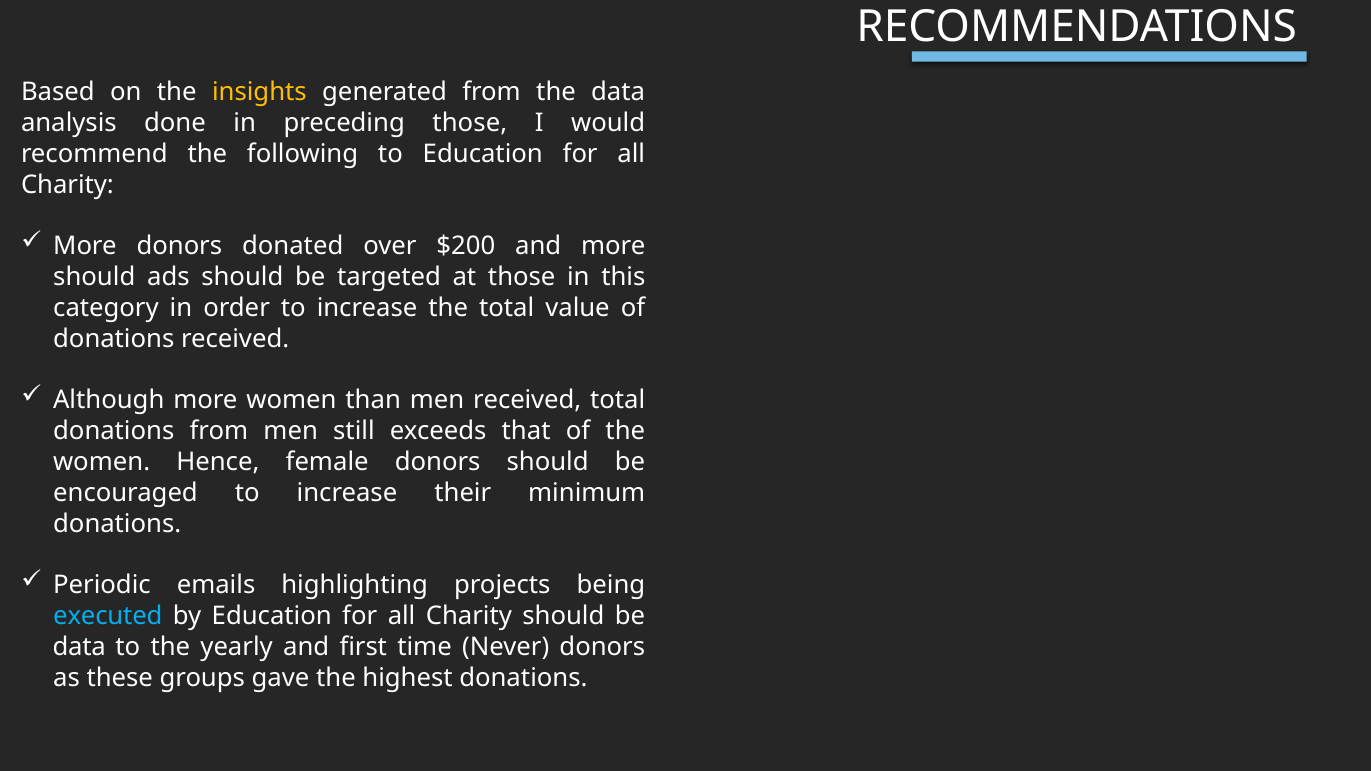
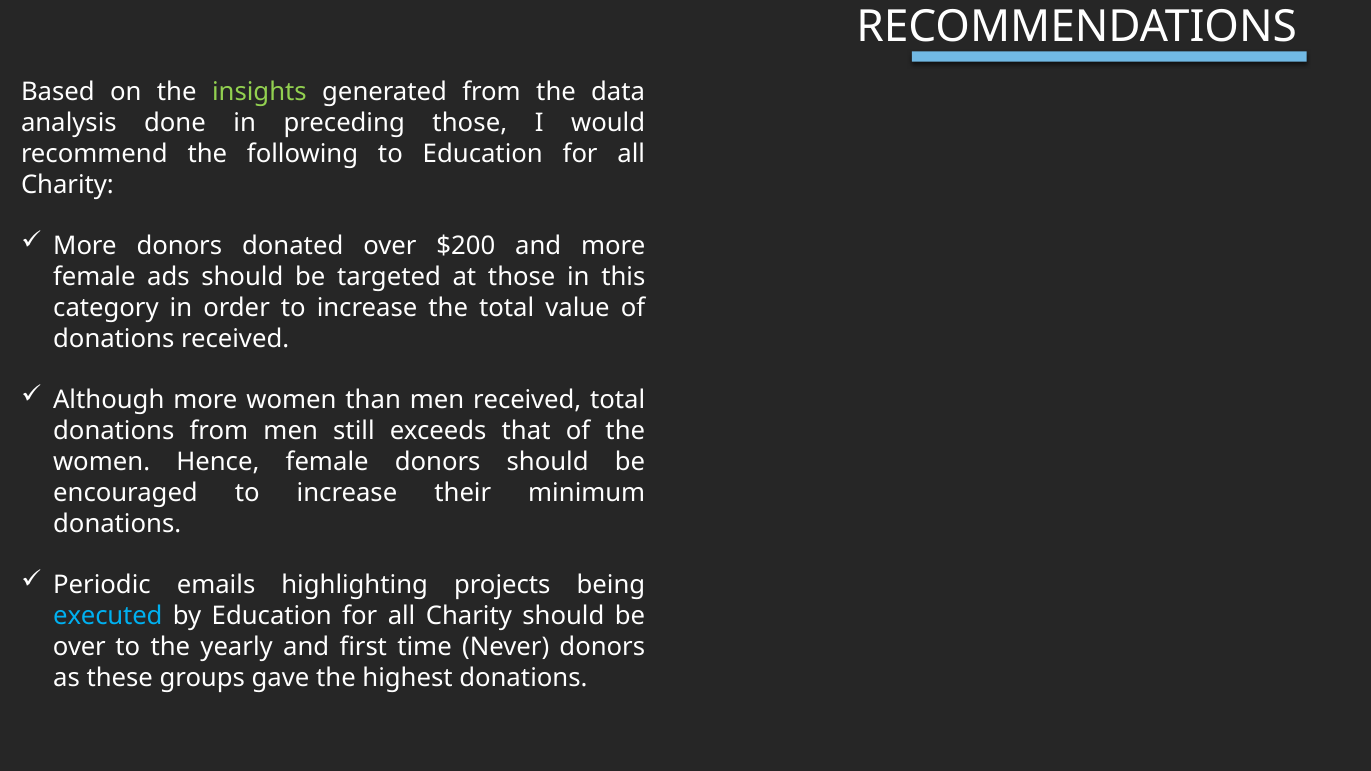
insights colour: yellow -> light green (259, 92)
should: should -> female (94, 277)
data: data -> over (79, 647)
